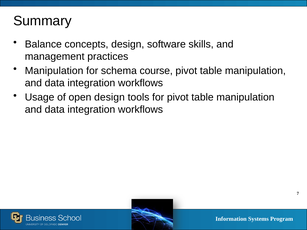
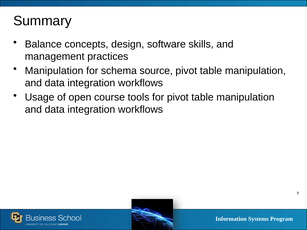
course: course -> source (156, 71)
open design: design -> course (110, 97)
